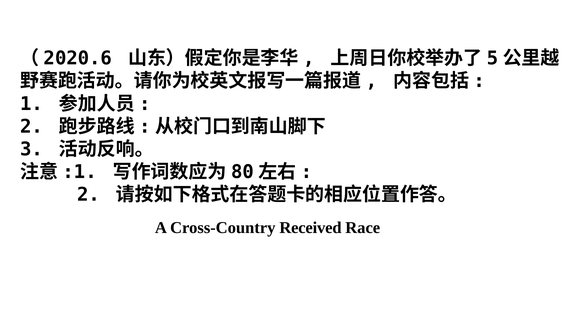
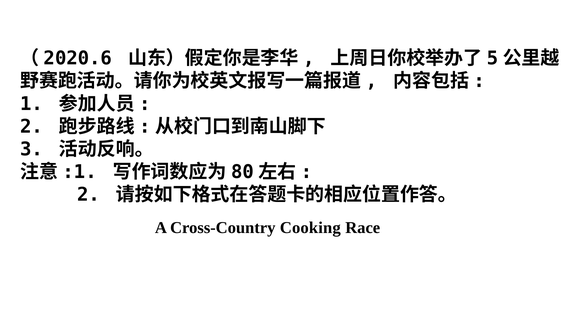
Received: Received -> Cooking (310, 228)
